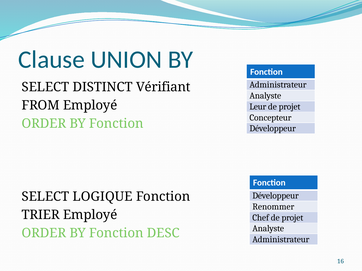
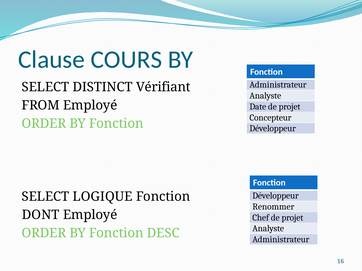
UNION: UNION -> COURS (126, 60)
Leur: Leur -> Date (258, 107)
TRIER: TRIER -> DONT (41, 215)
